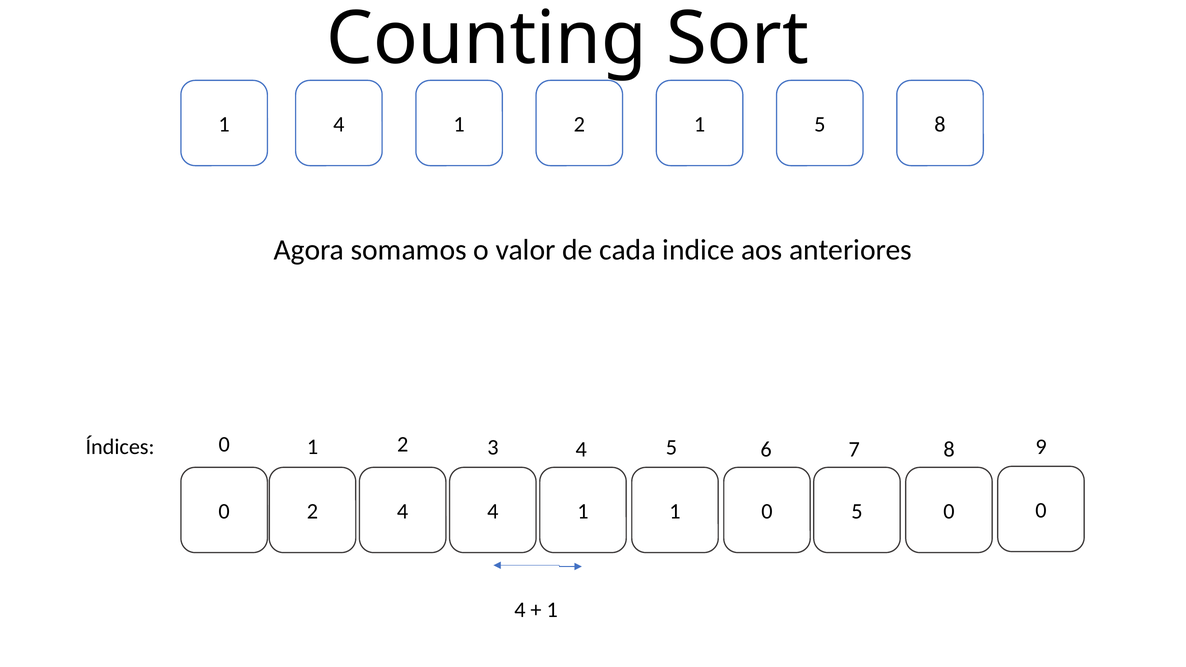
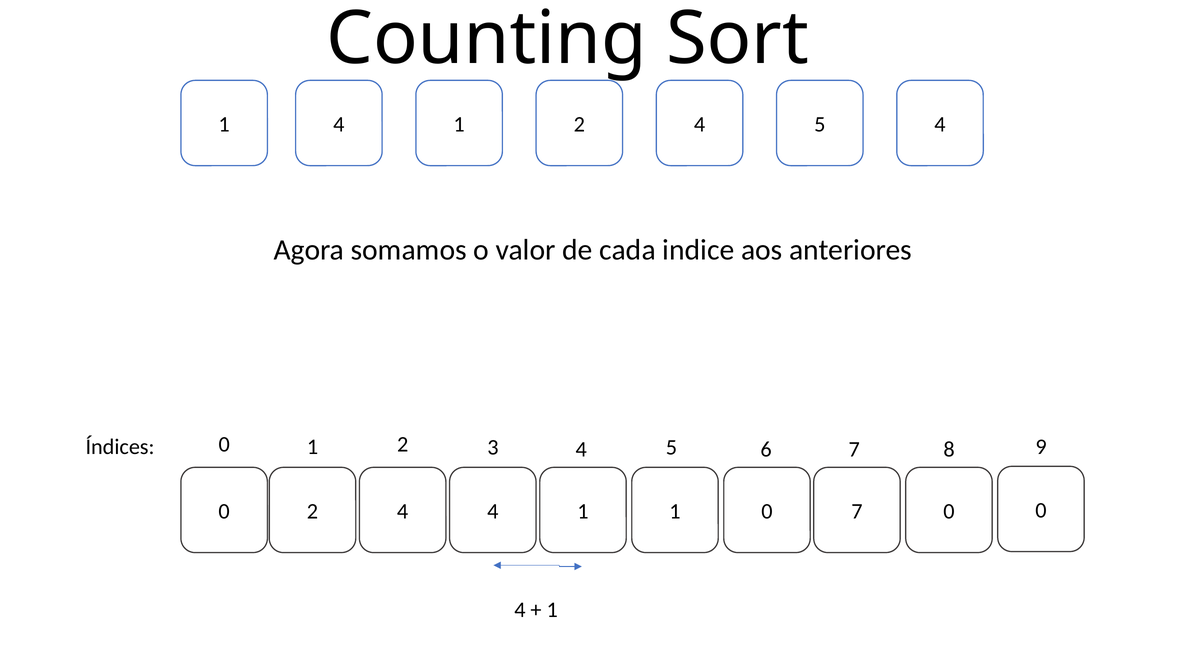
1 2 1: 1 -> 4 (700, 125)
5 8: 8 -> 4 (940, 125)
0 5: 5 -> 7 (857, 512)
